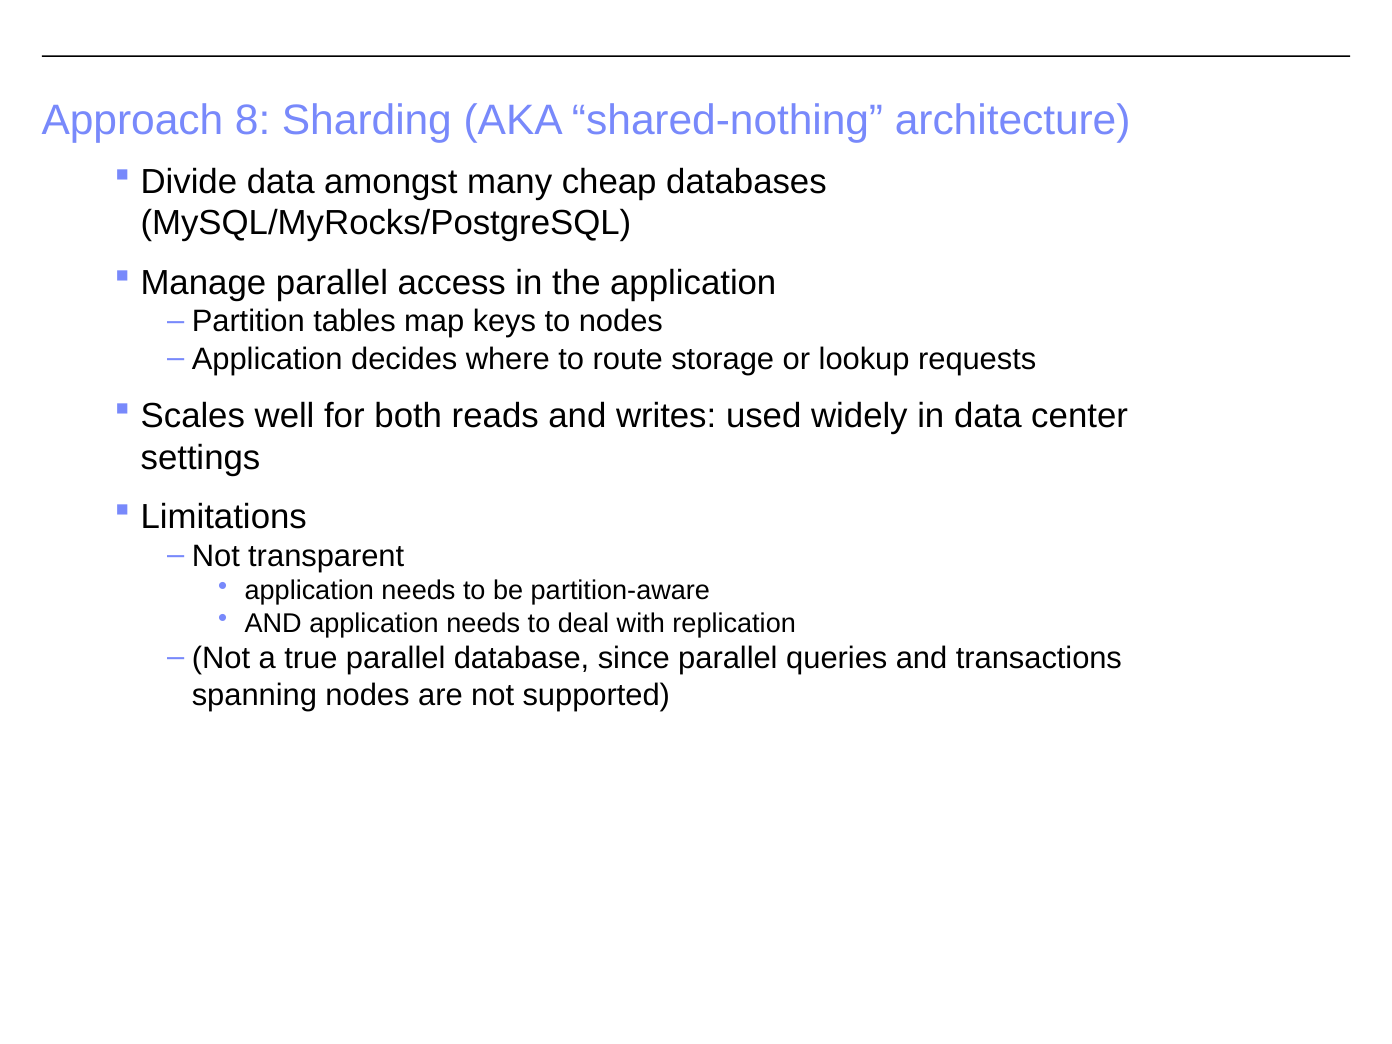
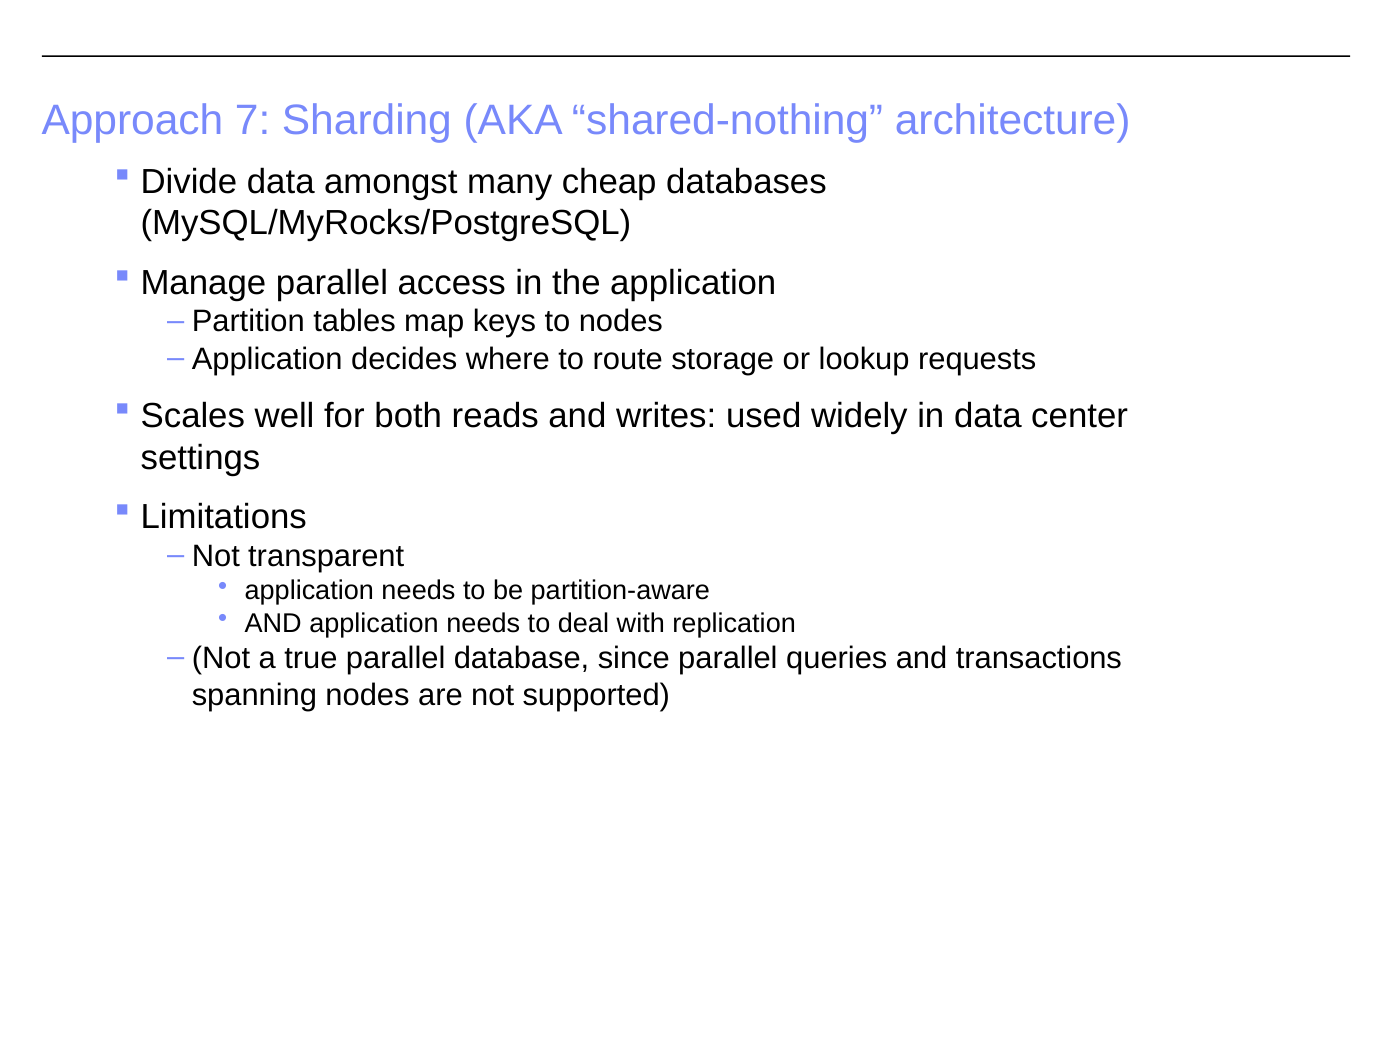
8: 8 -> 7 (253, 120)
